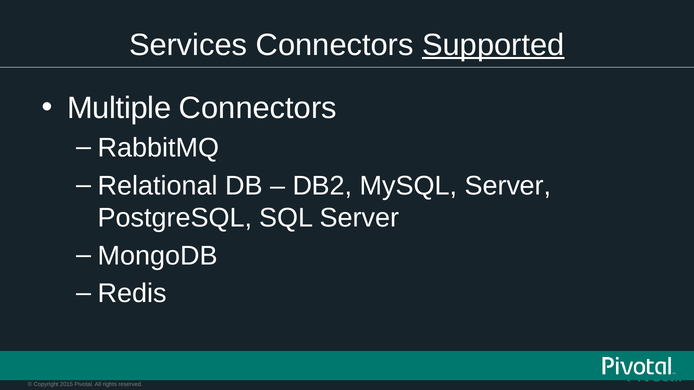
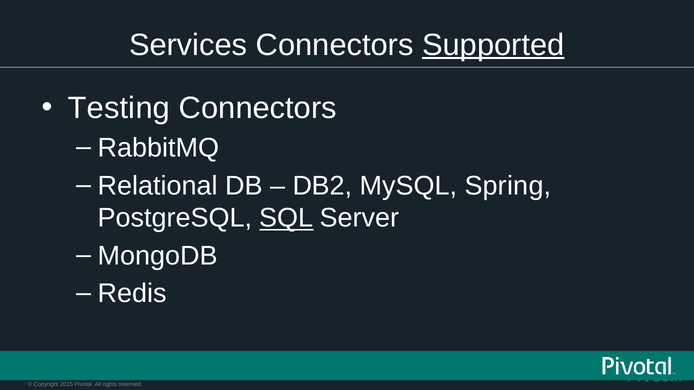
Multiple: Multiple -> Testing (119, 108)
MySQL Server: Server -> Spring (508, 186)
SQL underline: none -> present (286, 218)
